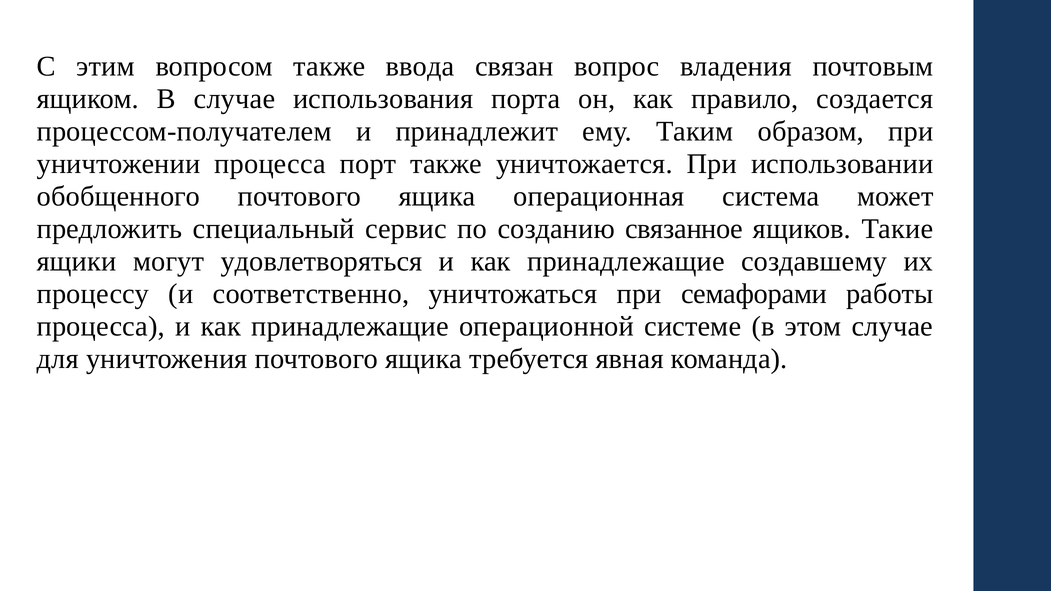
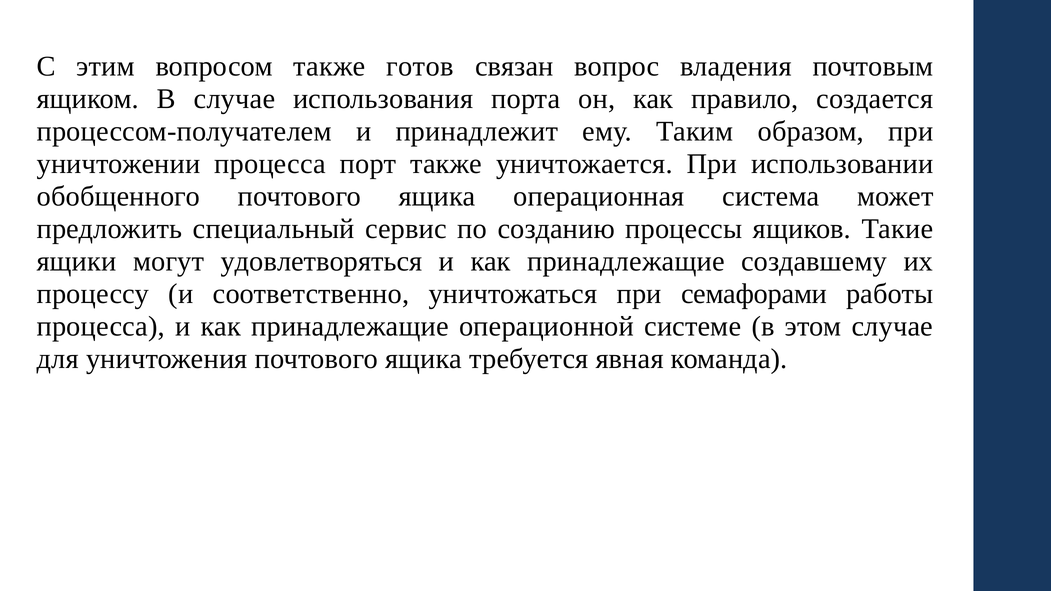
ввода: ввода -> готов (420, 66)
связанное: связанное -> процессы (684, 229)
